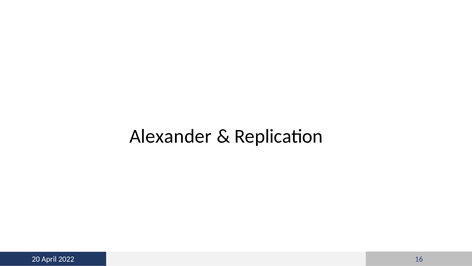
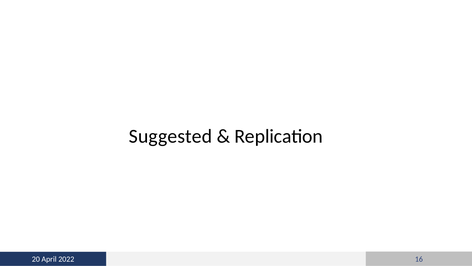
Alexander: Alexander -> Suggested (171, 136)
